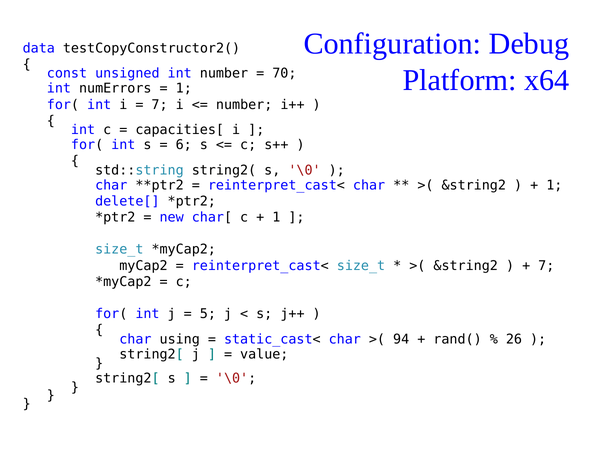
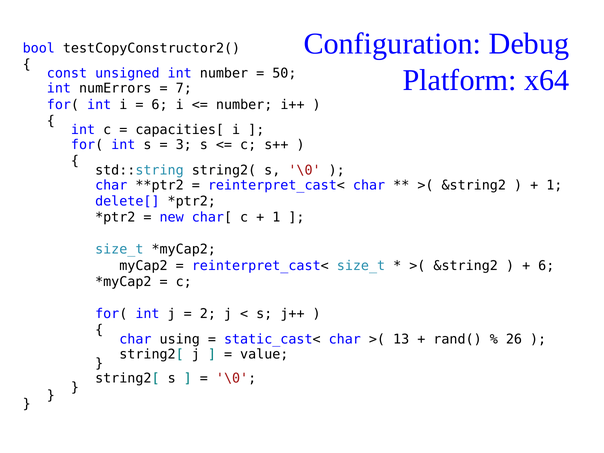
data: data -> bool (39, 48)
70: 70 -> 50 (284, 73)
1: 1 -> 7 (184, 89)
7: 7 -> 6 (160, 105)
6: 6 -> 3 (184, 145)
7: 7 -> 6 (546, 266)
5: 5 -> 2 (208, 314)
94: 94 -> 13 (401, 339)
